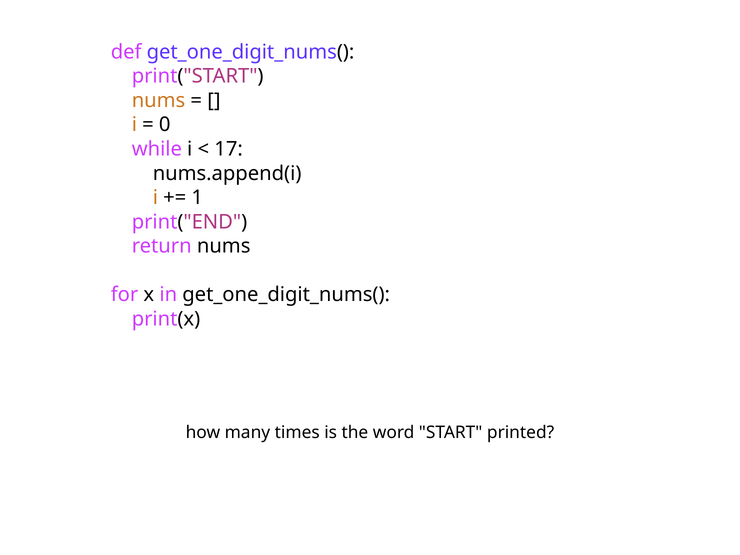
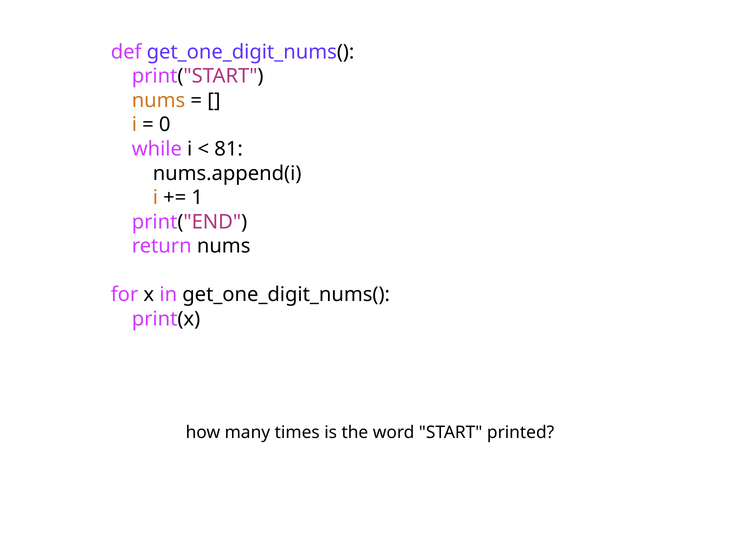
17: 17 -> 81 (229, 149)
